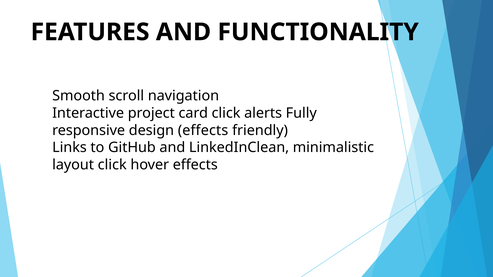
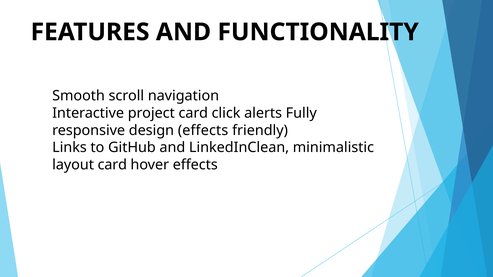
layout click: click -> card (112, 165)
